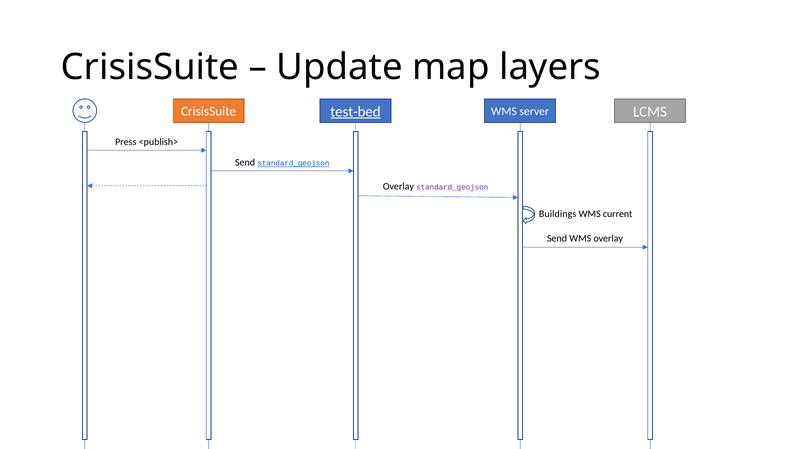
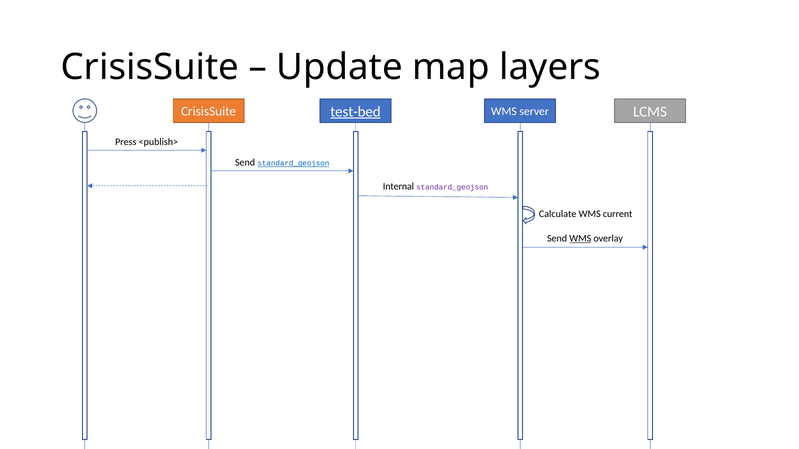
Overlay: Overlay -> Internal (398, 186)
Buildings: Buildings -> Calculate (558, 214)
WMS underline: none -> present (580, 239)
